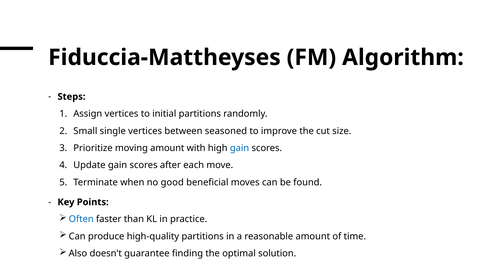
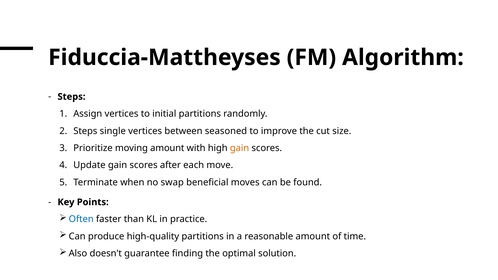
Small: Small -> Steps (85, 131)
gain colour: blue -> orange (240, 148)
good: good -> swap (172, 182)
